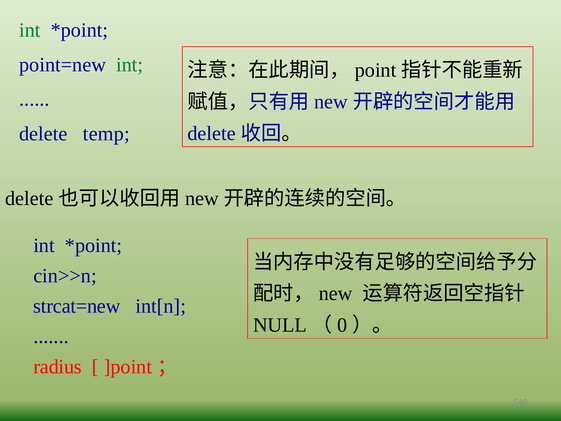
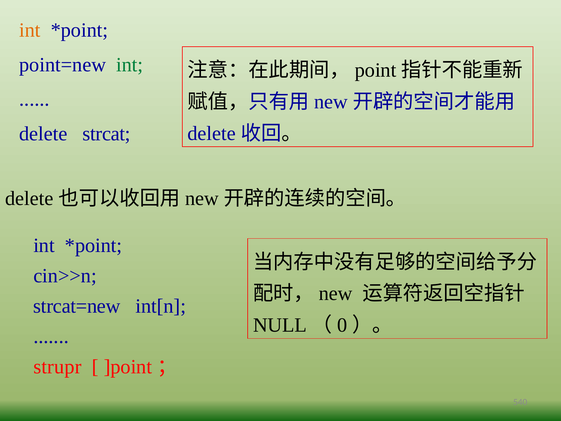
int colour: green -> orange (30, 30)
temp: temp -> strcat (107, 134)
radius: radius -> strupr (57, 367)
